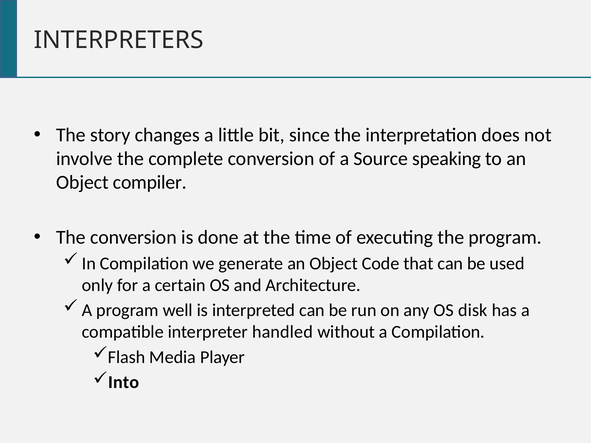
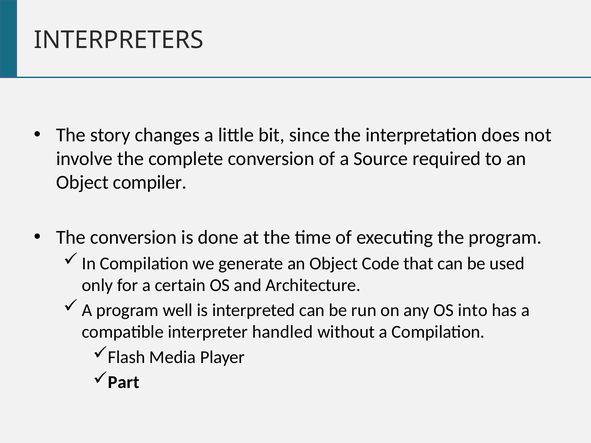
speaking: speaking -> required (447, 159)
disk: disk -> into (473, 310)
Into: Into -> Part (124, 383)
